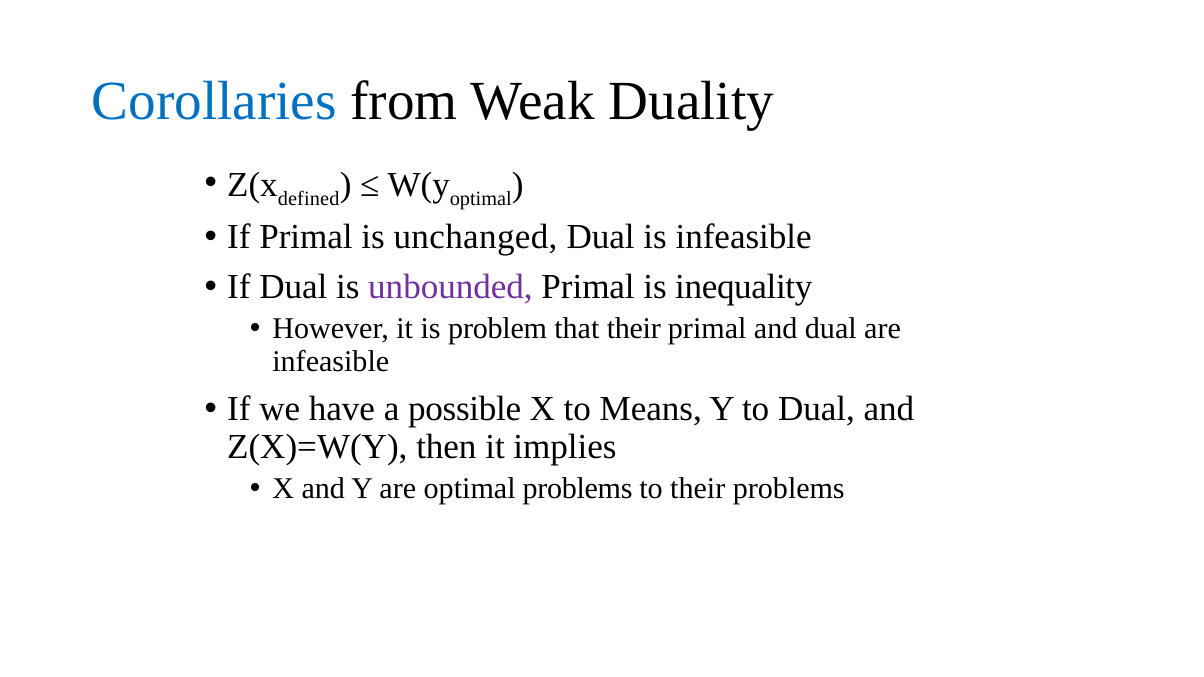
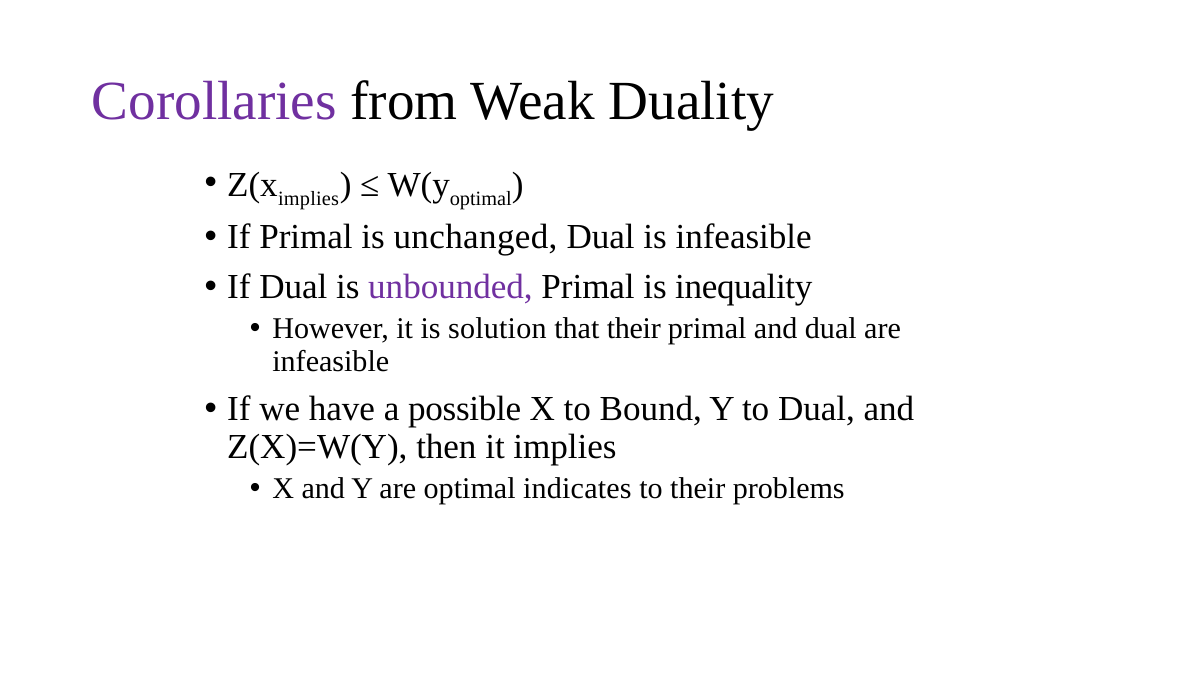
Corollaries colour: blue -> purple (214, 101)
defined: defined -> implies (309, 199)
problem: problem -> solution (497, 329)
Means: Means -> Bound (651, 409)
optimal problems: problems -> indicates (577, 489)
